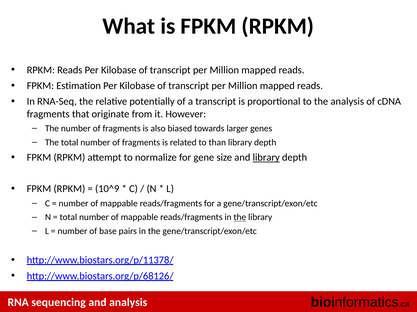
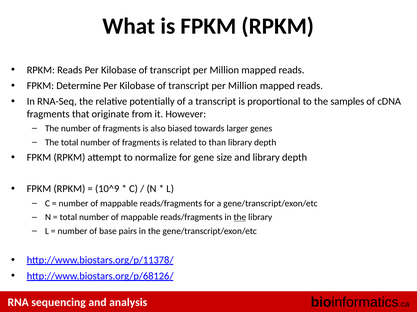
Estimation: Estimation -> Determine (79, 86)
the analysis: analysis -> samples (347, 102)
library underline: present -> none (266, 158)
